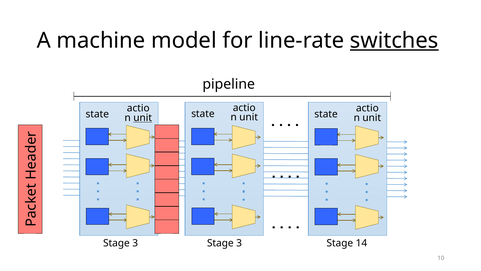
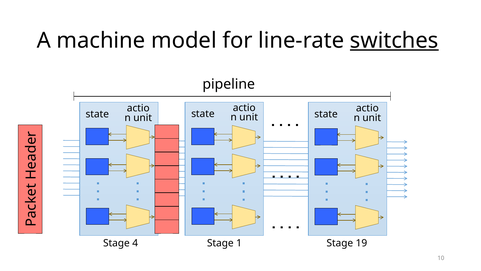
unit underline: present -> none (143, 118)
3: 3 -> 4 (135, 243)
3: 3 -> 1 (239, 243)
14: 14 -> 19 (361, 243)
